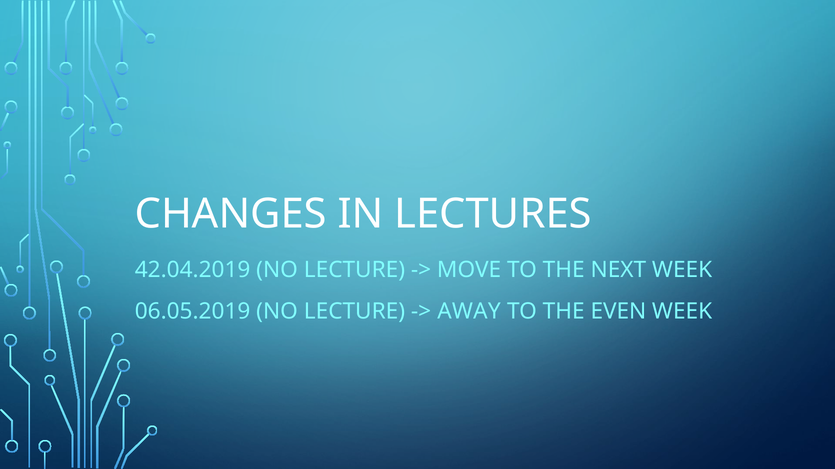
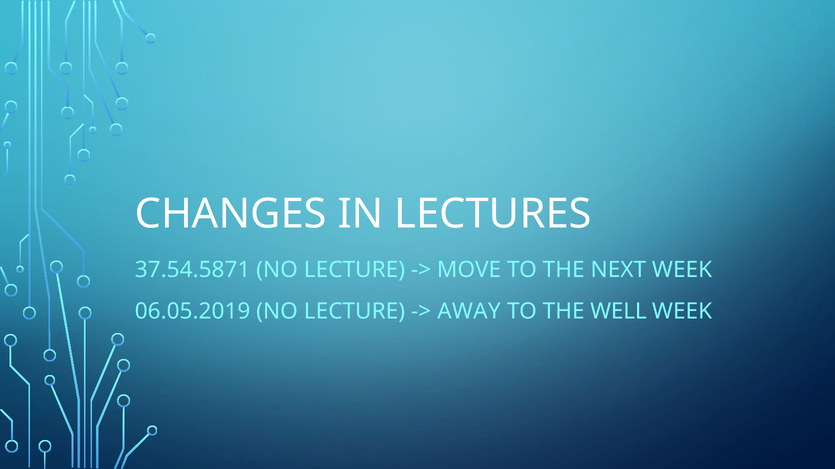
42.04.2019: 42.04.2019 -> 37.54.5871 (193, 270)
EVEN: EVEN -> WELL (618, 312)
